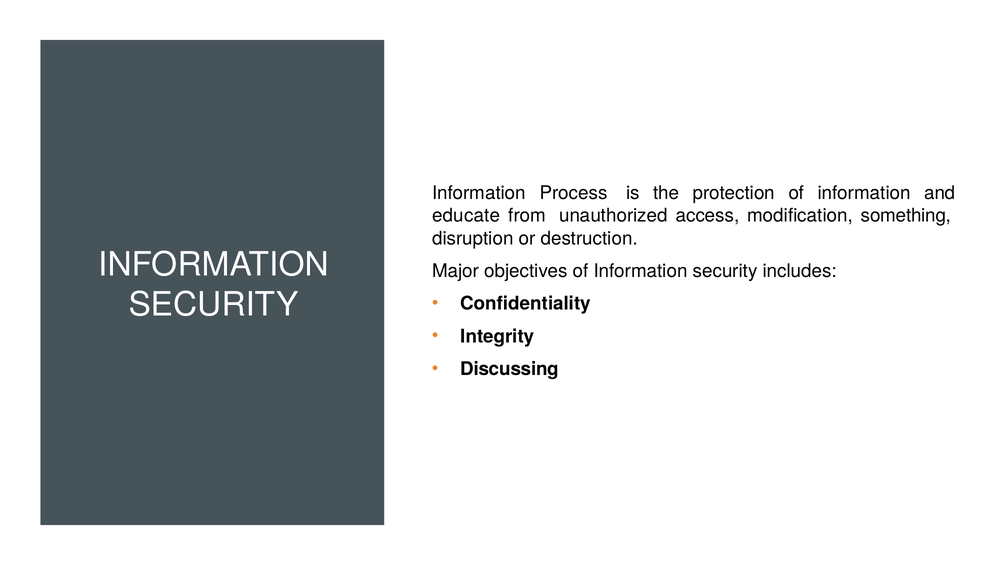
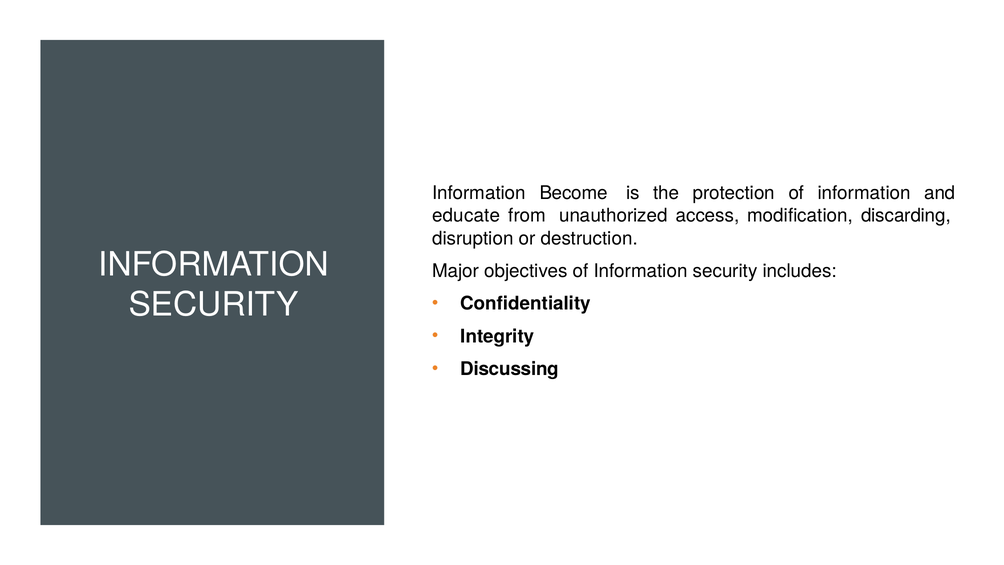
Process: Process -> Become (574, 193)
something: something -> discarding (906, 216)
